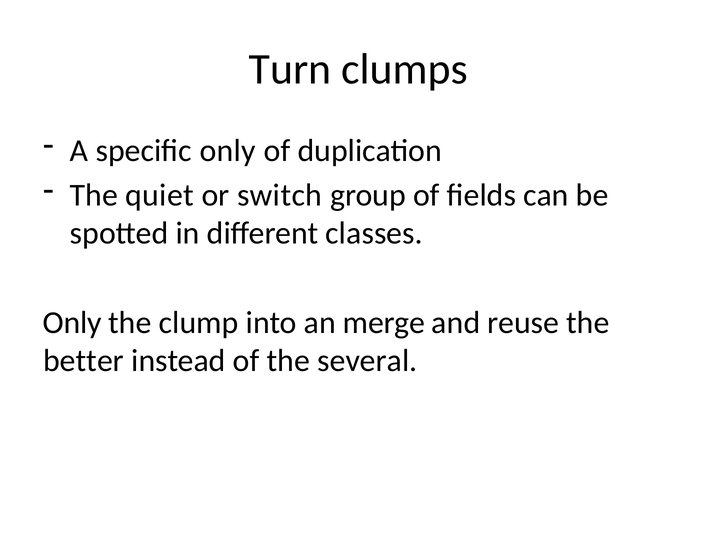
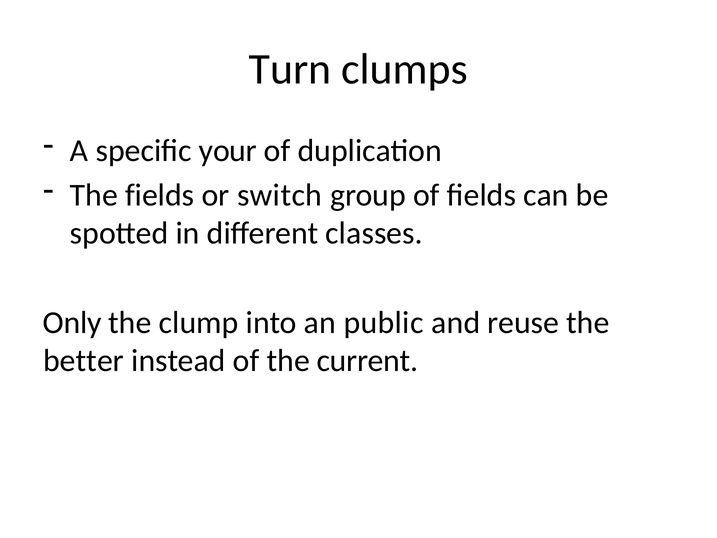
specific only: only -> your (228, 150)
The quiet: quiet -> fields (160, 195)
merge: merge -> public (384, 323)
several: several -> current (367, 361)
